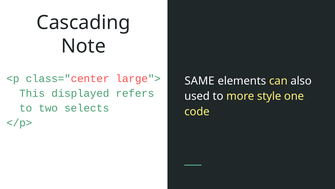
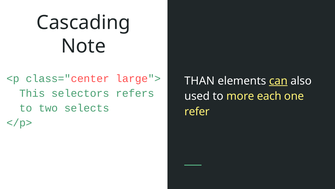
SAME: SAME -> THAN (199, 81)
can underline: none -> present (278, 81)
displayed: displayed -> selectors (80, 93)
style: style -> each (269, 96)
code: code -> refer (197, 111)
